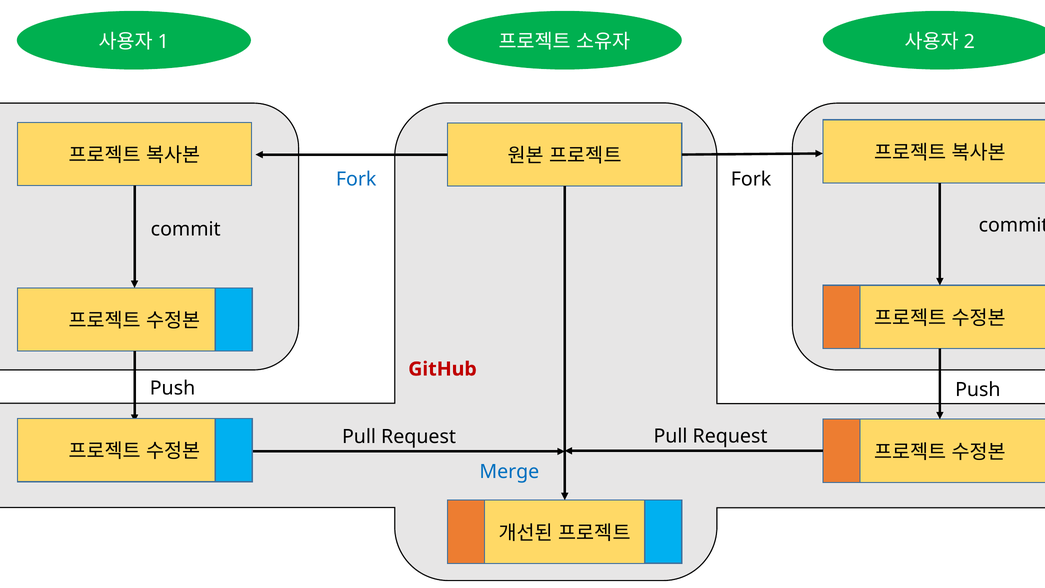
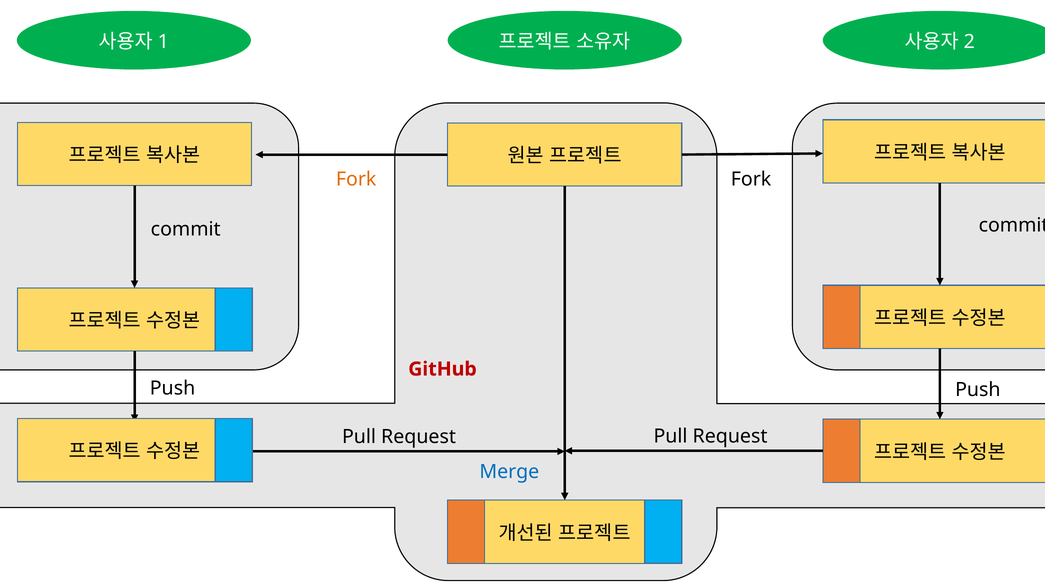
Fork colour: blue -> orange (356, 179)
